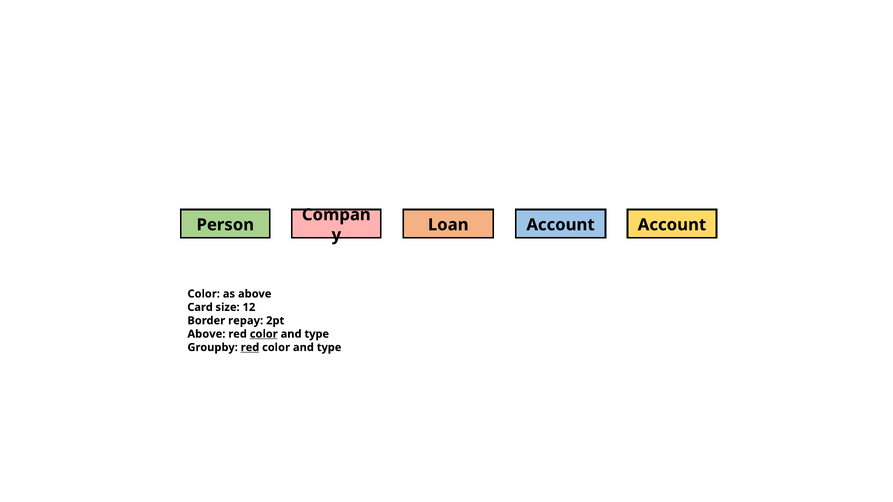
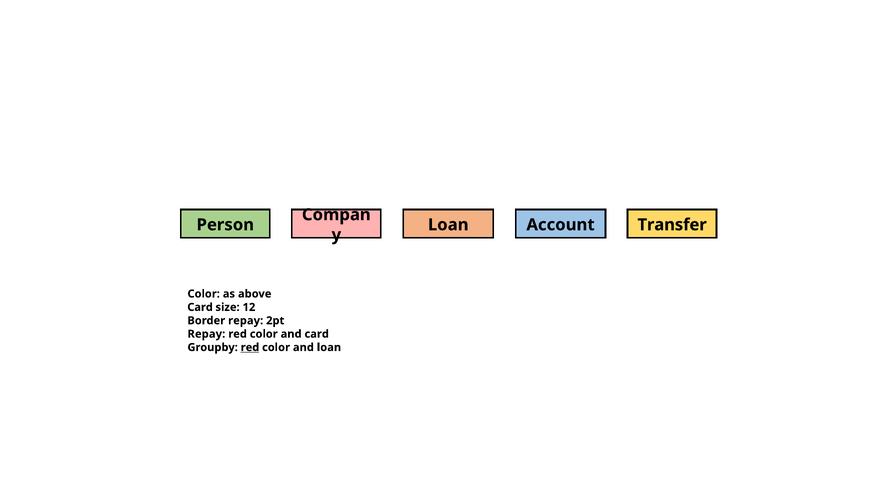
Account Account: Account -> Transfer (672, 225)
Above: Above -> Repay (206, 334)
color underline: present -> none (264, 334)
type: type -> card (317, 334)
type: type -> loan (329, 348)
